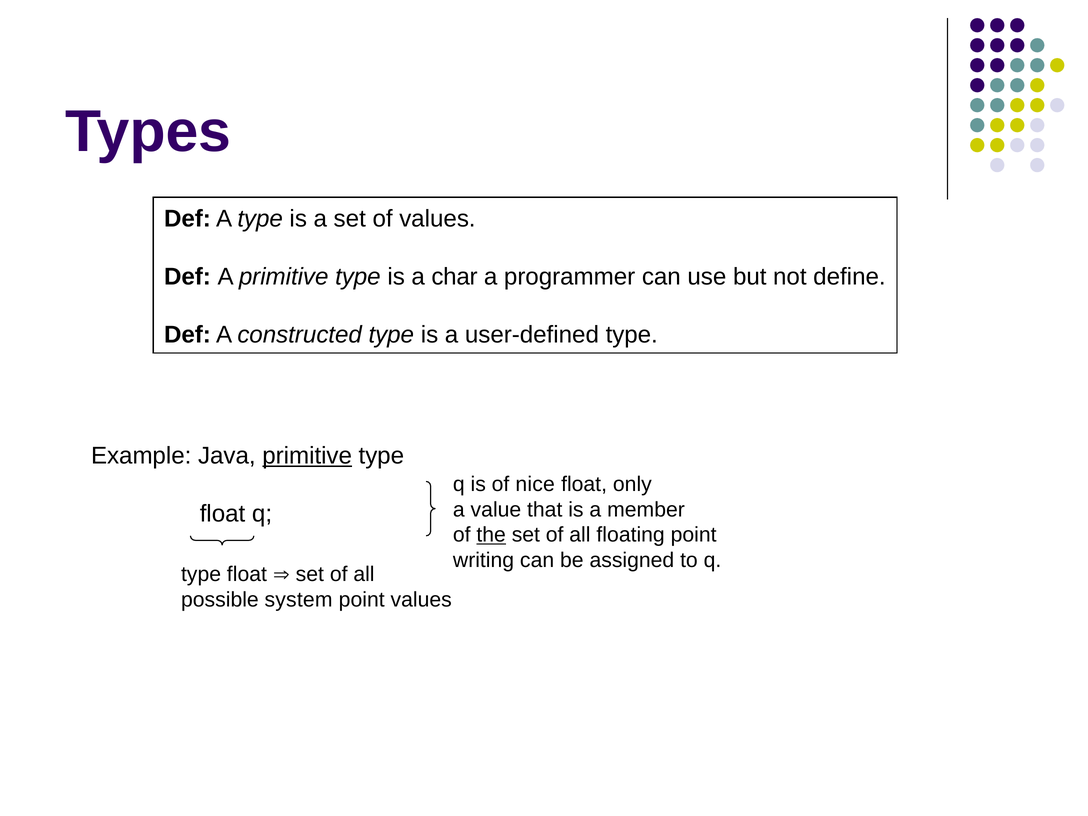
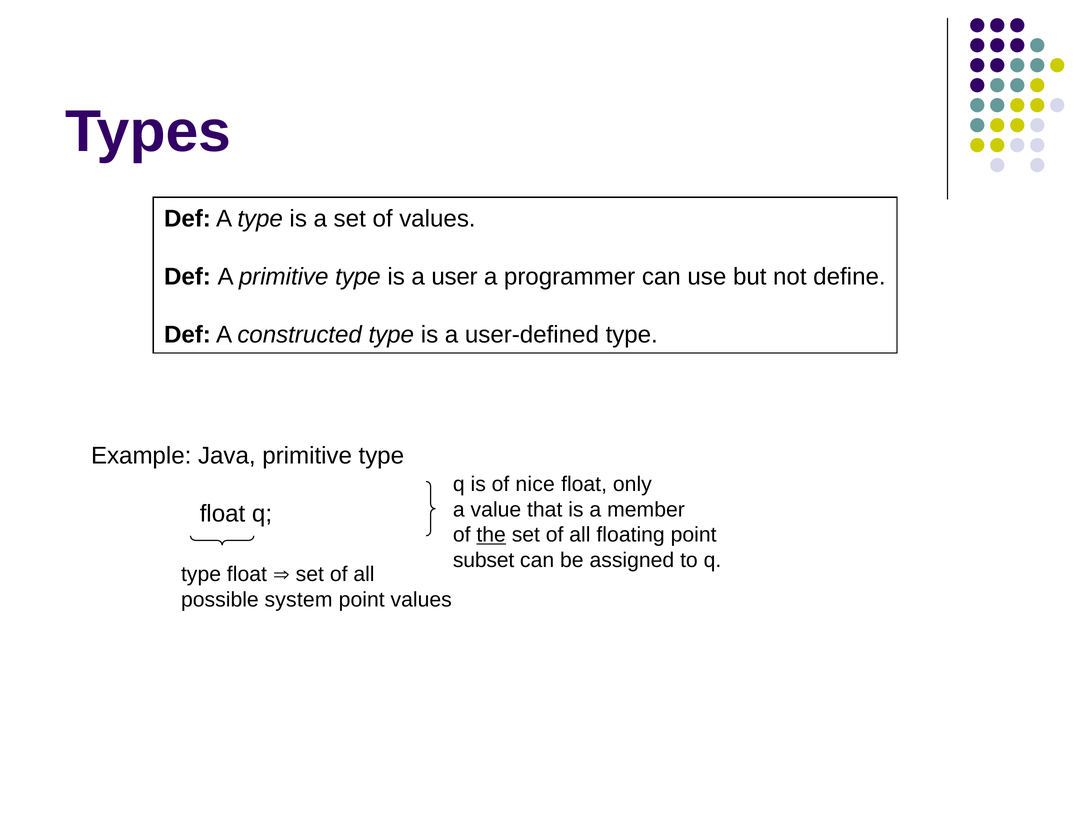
char: char -> user (455, 277)
primitive underline: present -> none (307, 456)
writing: writing -> subset (484, 560)
